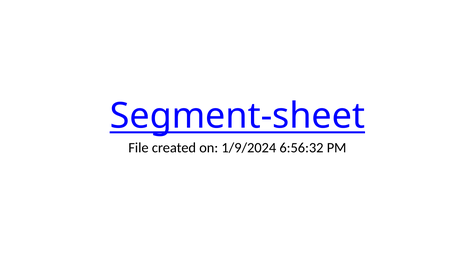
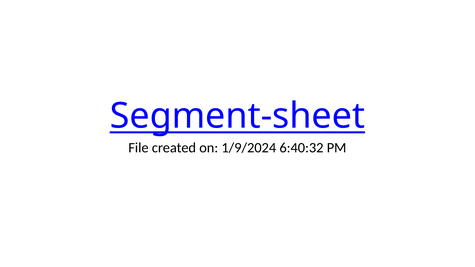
6:56:32: 6:56:32 -> 6:40:32 (301, 148)
